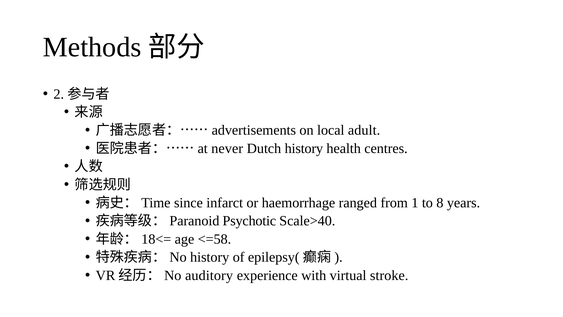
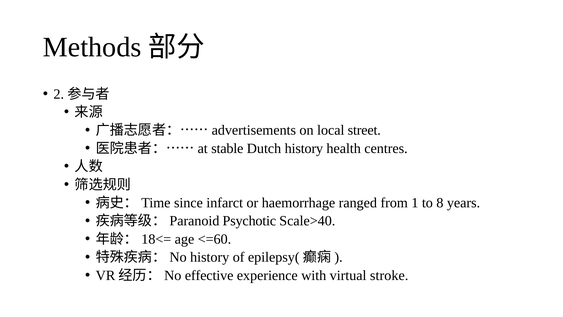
adult: adult -> street (364, 130)
never: never -> stable (227, 148)
<=58: <=58 -> <=60 (214, 239)
auditory: auditory -> effective (209, 275)
